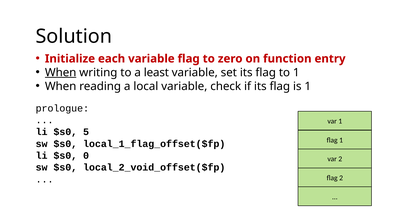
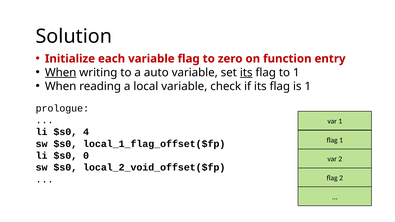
least: least -> auto (156, 73)
its underline: none -> present (246, 73)
5: 5 -> 4 (86, 132)
